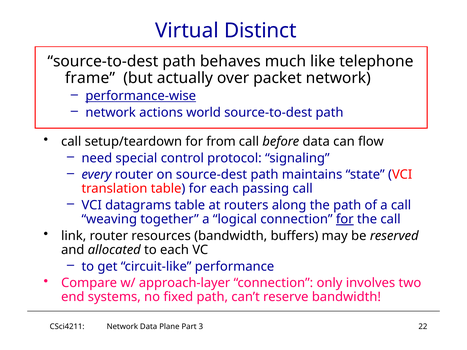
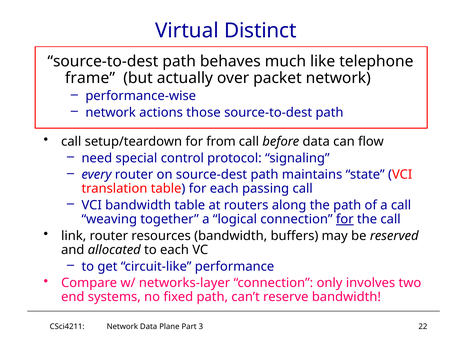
performance-wise underline: present -> none (141, 96)
world: world -> those (204, 113)
VCI datagrams: datagrams -> bandwidth (138, 205)
approach-layer: approach-layer -> networks-layer (185, 283)
